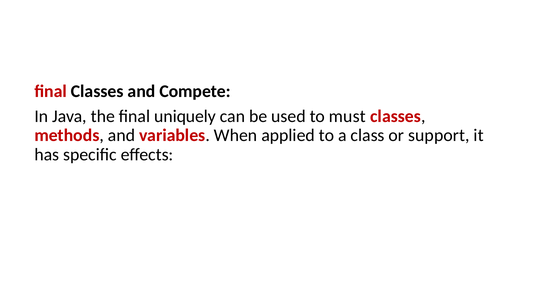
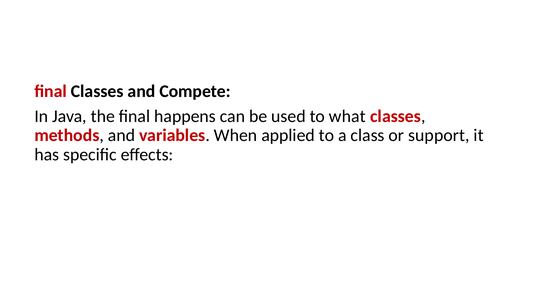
uniquely: uniquely -> happens (185, 116)
must: must -> what (347, 116)
